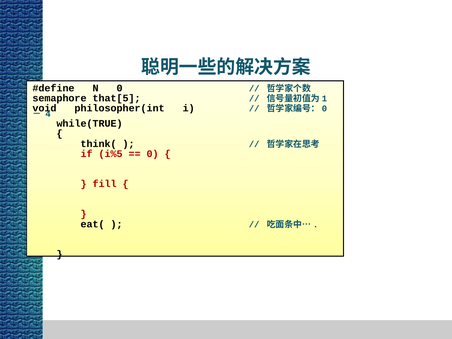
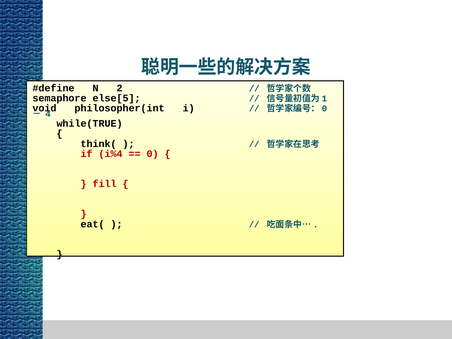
N 0: 0 -> 2 (120, 88)
that[5: that[5 -> else[5 (117, 98)
i%5: i%5 -> i%4 (111, 154)
